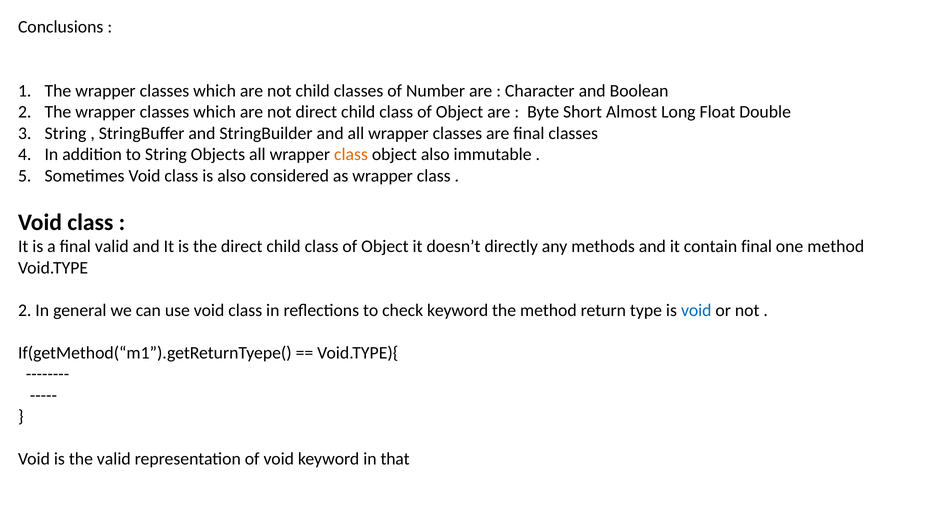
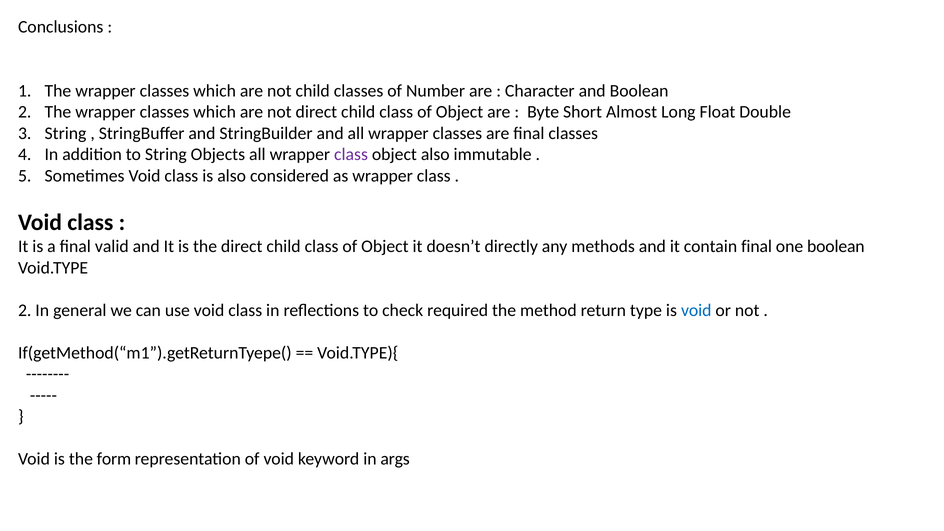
class colour: orange -> purple (351, 155)
one method: method -> boolean (836, 247)
check keyword: keyword -> required (458, 310)
the valid: valid -> form (114, 459)
that: that -> args (395, 459)
